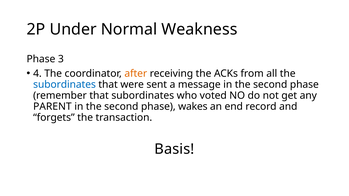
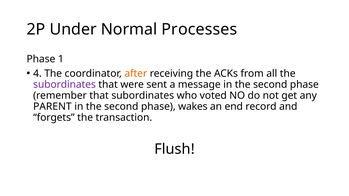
Weakness: Weakness -> Processes (199, 29)
3: 3 -> 1 (61, 59)
subordinates colour: blue -> purple (64, 85)
Basis: Basis -> Flush (174, 149)
